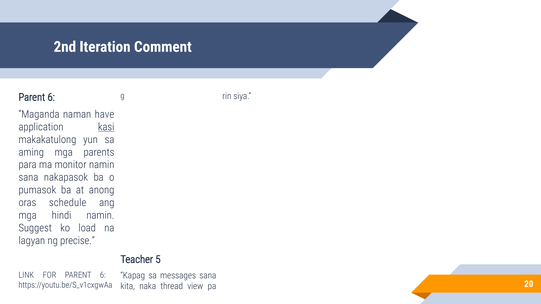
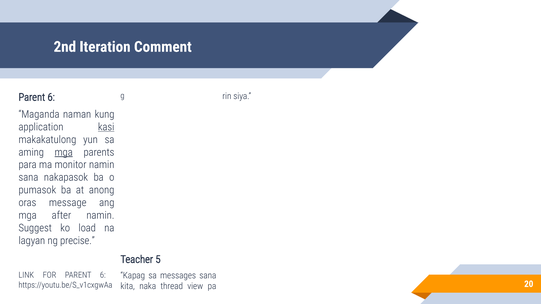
have: have -> kung (105, 114)
mga underline: none -> present (64, 152)
schedule: schedule -> message (68, 203)
hindi: hindi -> after (61, 216)
